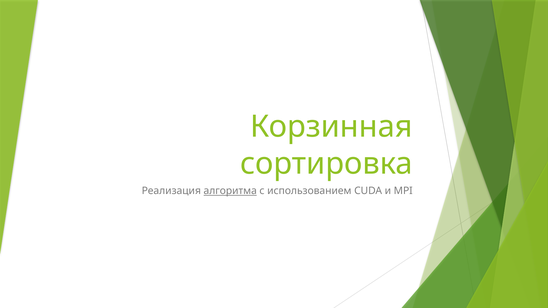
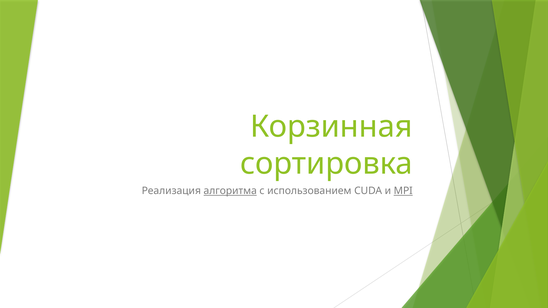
MPI underline: none -> present (403, 191)
